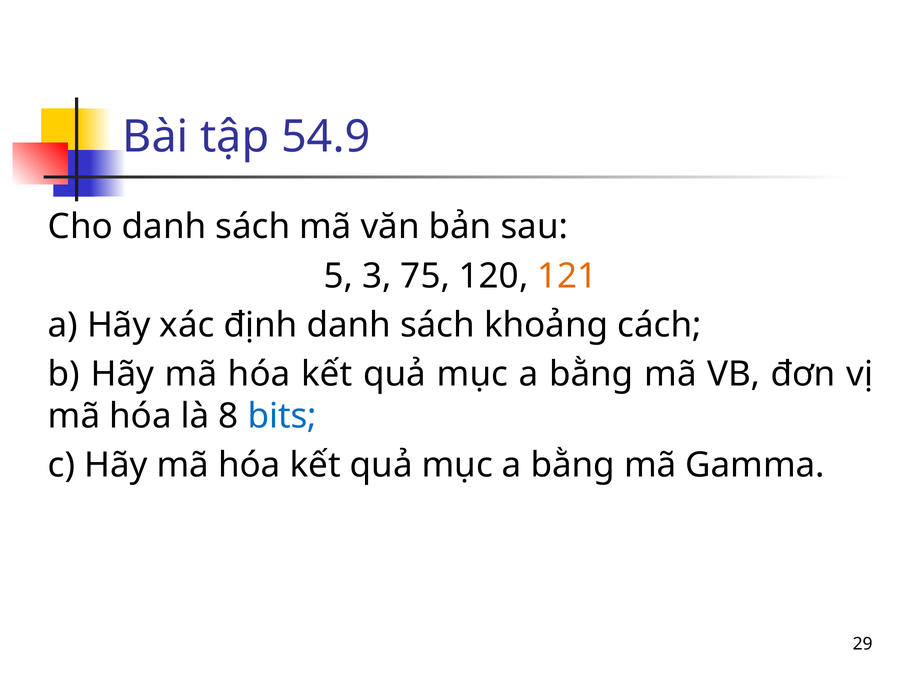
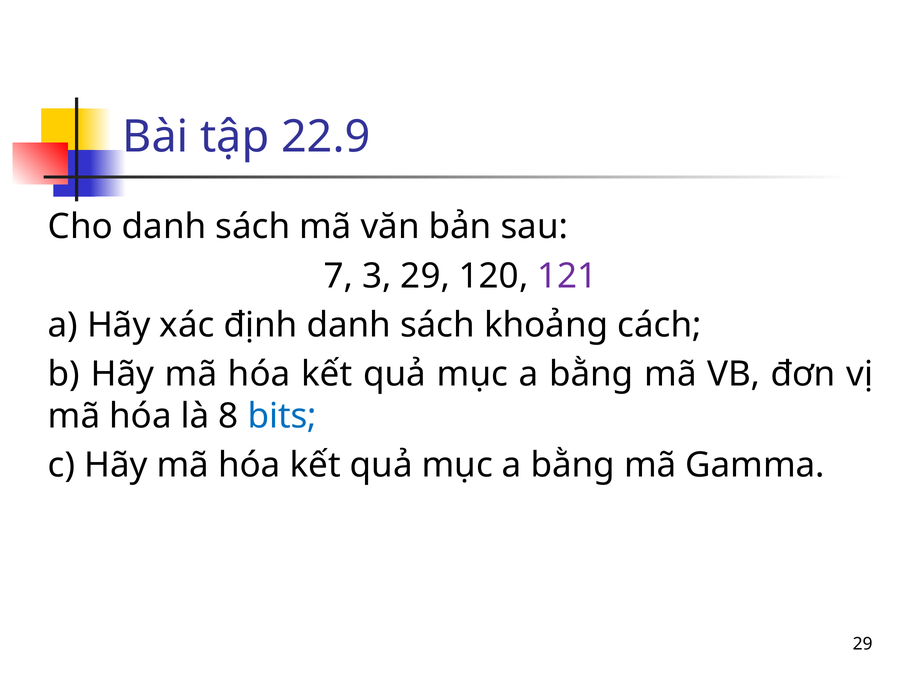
54.9: 54.9 -> 22.9 (326, 137)
5: 5 -> 7 (338, 276)
3 75: 75 -> 29 (425, 276)
121 colour: orange -> purple (567, 276)
